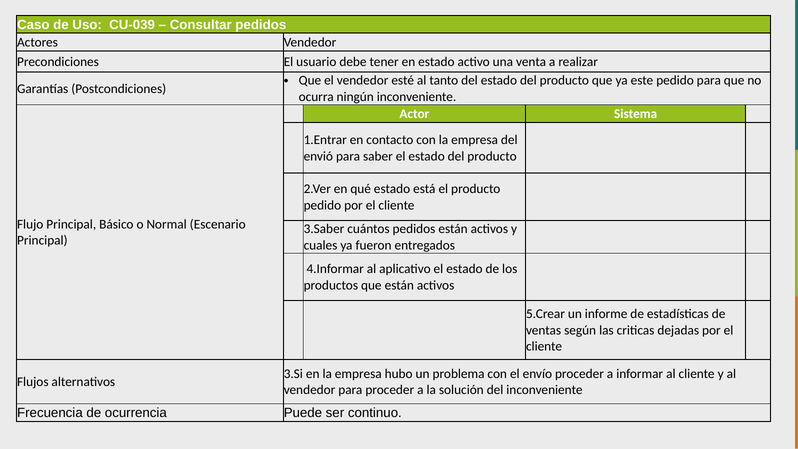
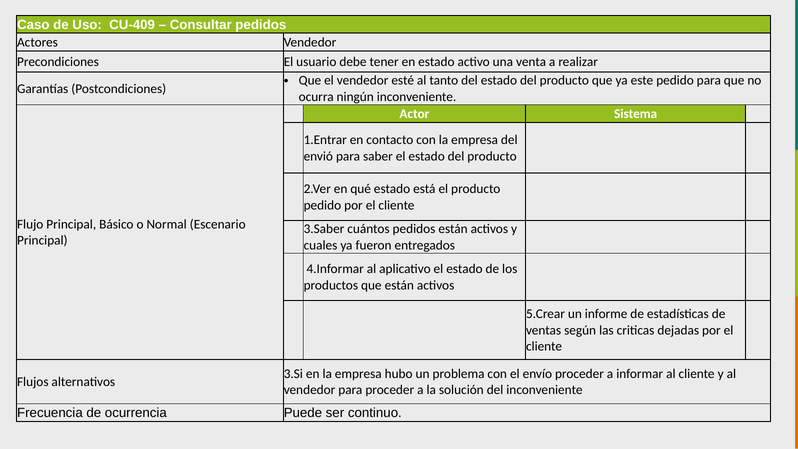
CU-039: CU-039 -> CU-409 (132, 25)
